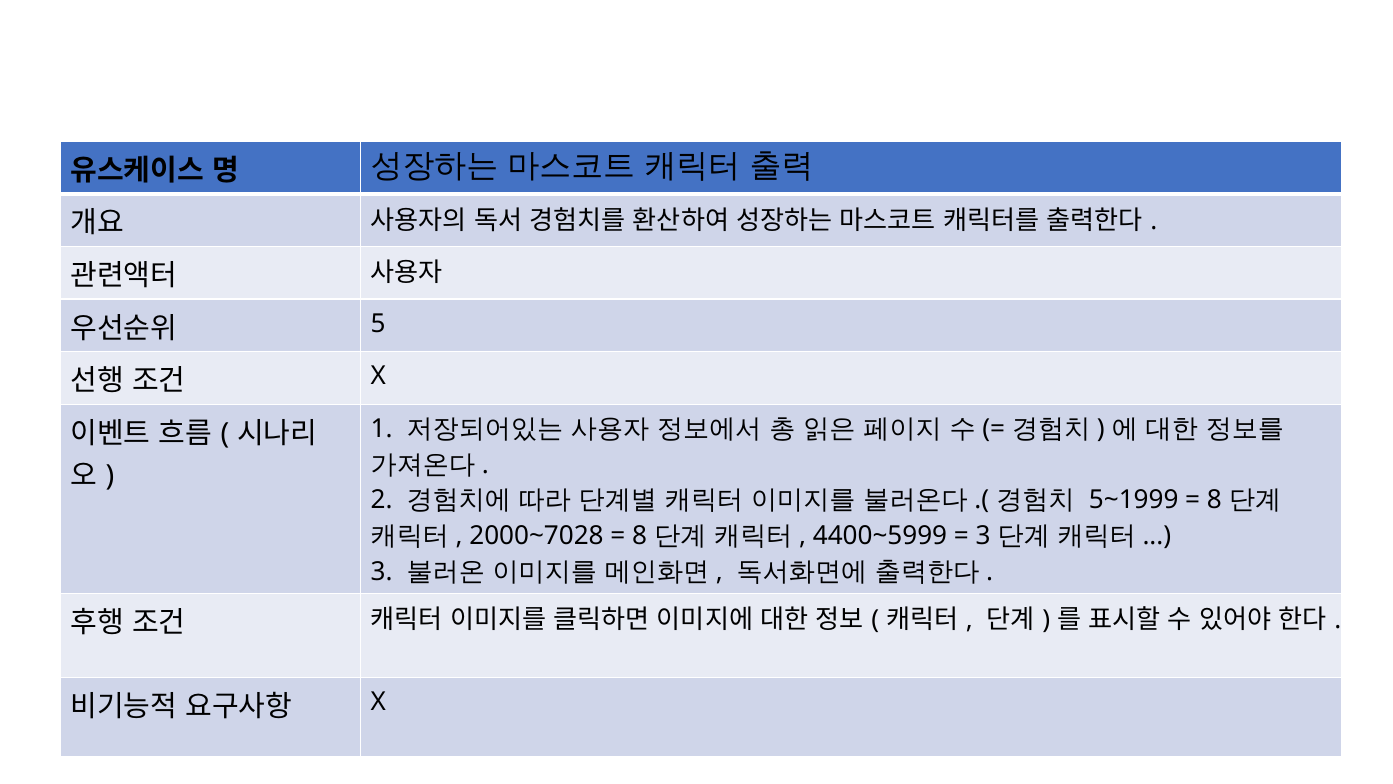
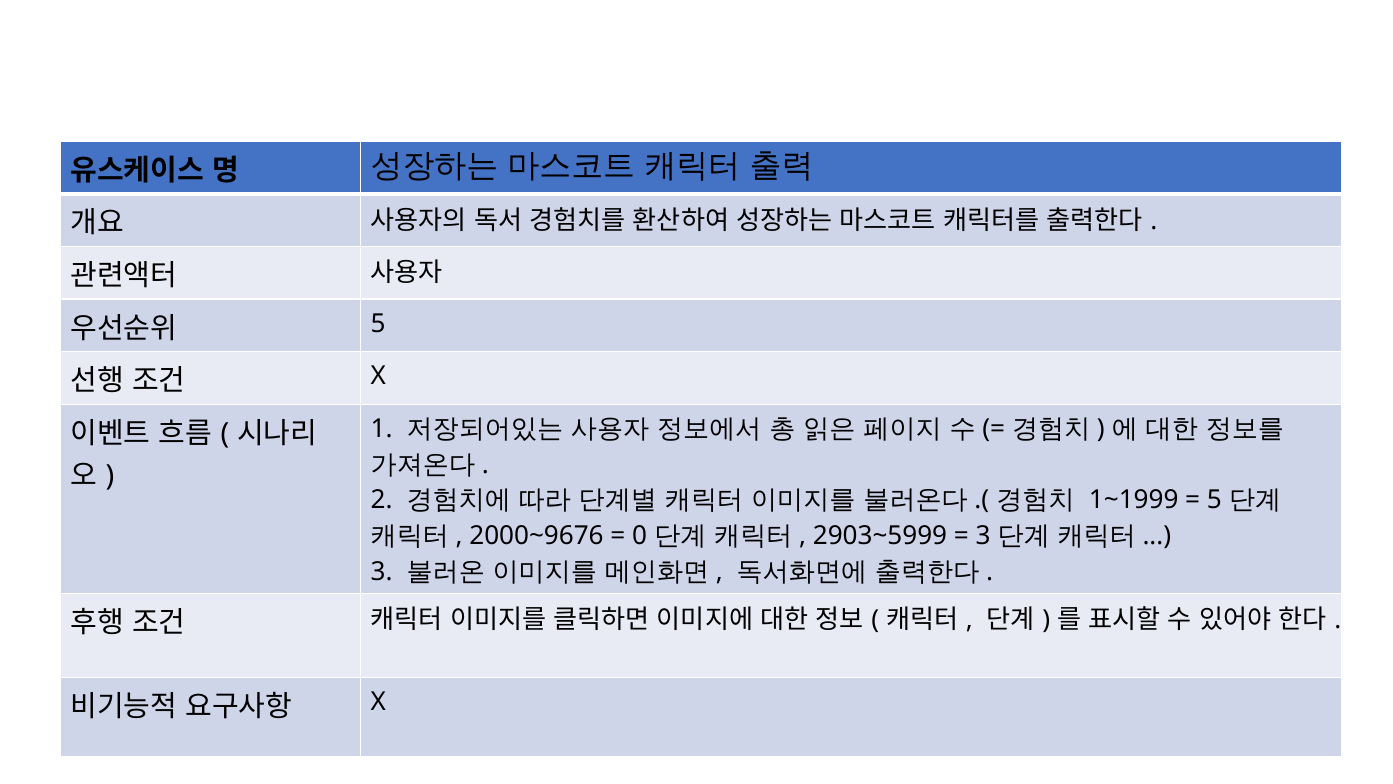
5~1999: 5~1999 -> 1~1999 (1134, 500)
8: 8 -> 5 (1214, 500)
2000~7028: 2000~7028 -> 2000~9676 (537, 536)
8: 8 -> 0 (640, 536)
4400~5999: 4400~5999 -> 2903~5999 (880, 536)
